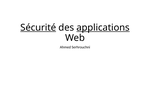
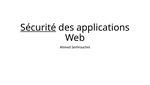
applications underline: present -> none (103, 27)
